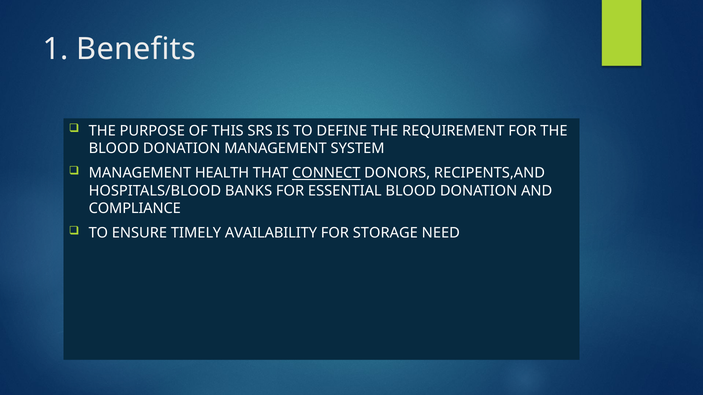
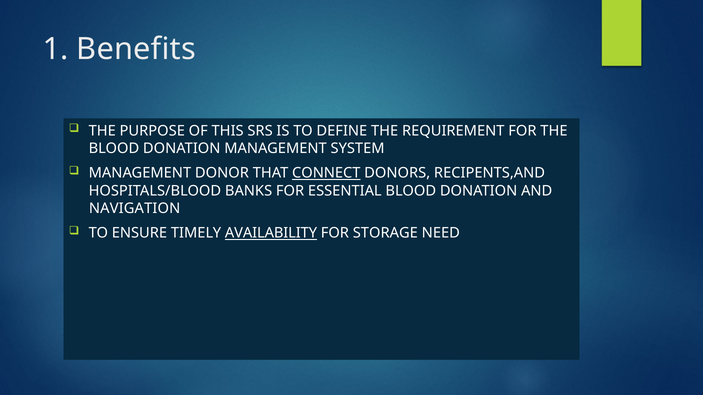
HEALTH: HEALTH -> DONOR (222, 173)
COMPLIANCE: COMPLIANCE -> NAVIGATION (135, 208)
AVAILABILITY underline: none -> present (271, 233)
